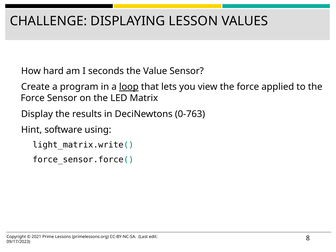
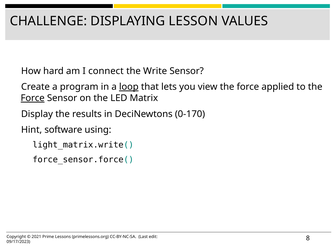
seconds: seconds -> connect (106, 71)
Value: Value -> Write (155, 71)
Force underline: none -> present (33, 98)
0-763: 0-763 -> 0-170 (190, 114)
